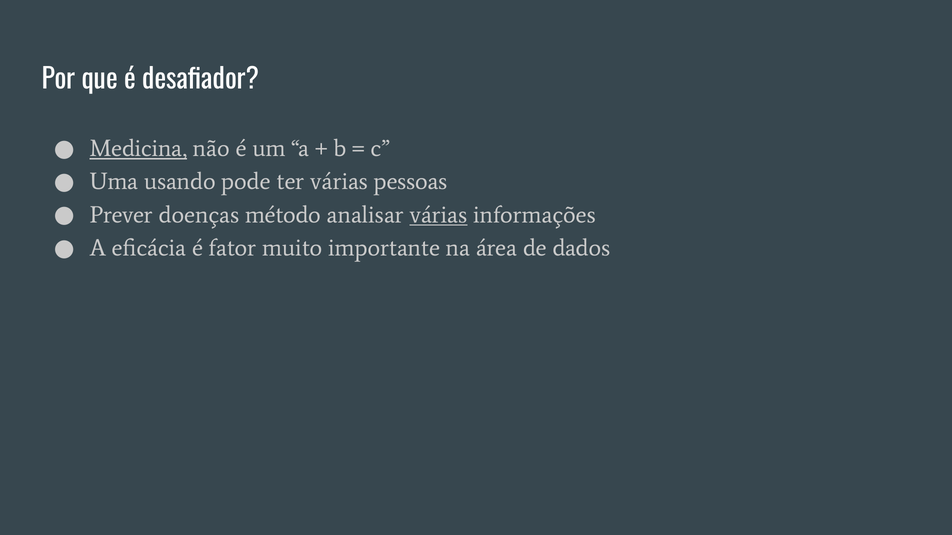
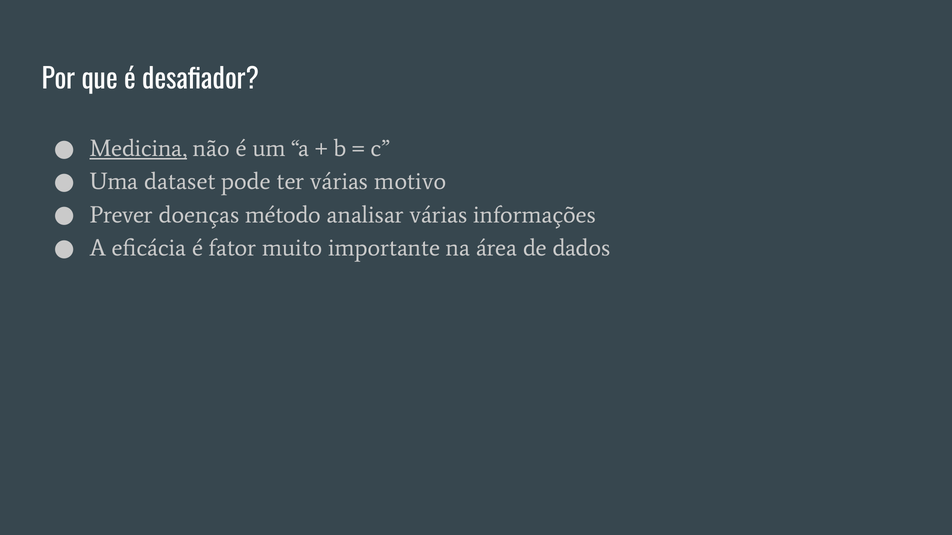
usando: usando -> dataset (180, 182)
pessoas: pessoas -> motivo (410, 182)
várias underline: present -> none (439, 215)
